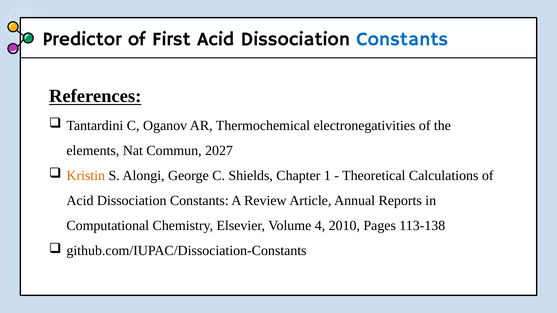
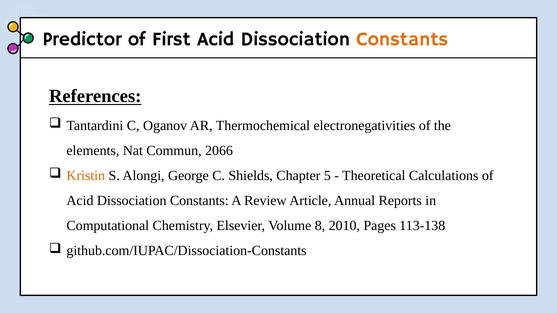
Constants colour: blue -> orange (402, 39)
2027: 2027 -> 2066 (219, 151)
1: 1 -> 5 (327, 176)
4: 4 -> 8 (320, 226)
